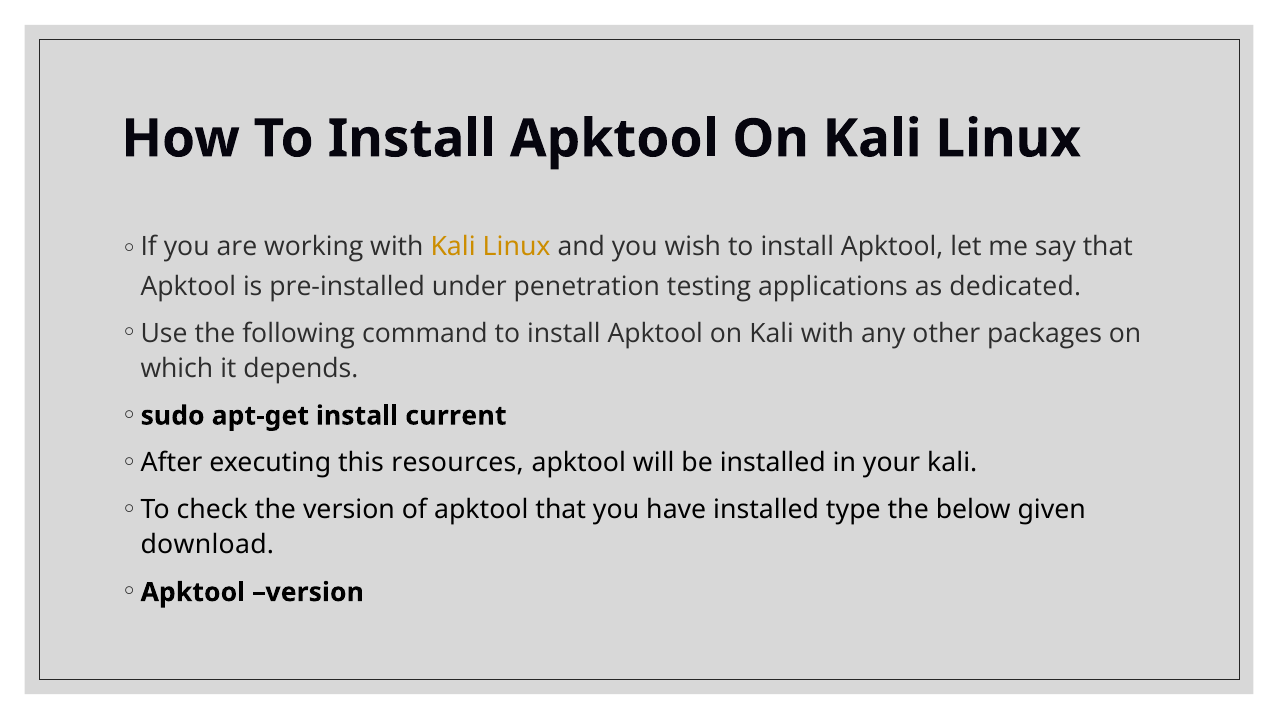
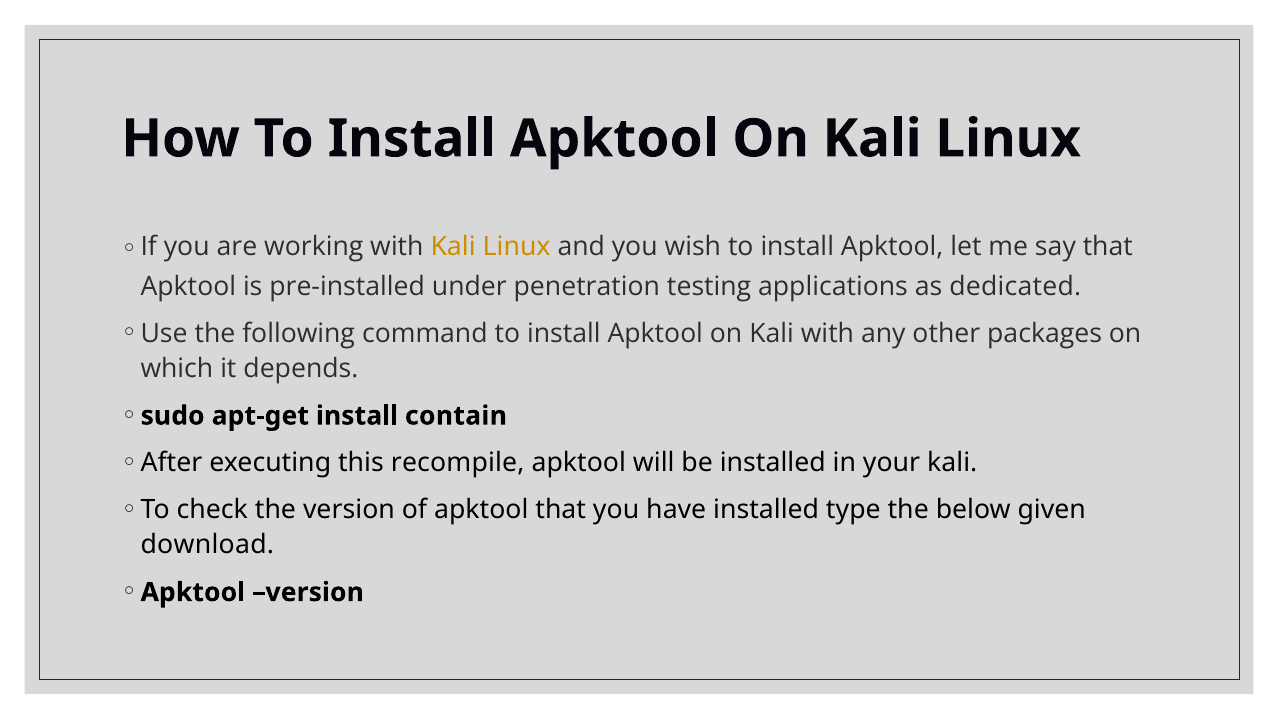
current: current -> contain (456, 416)
resources: resources -> recompile (458, 463)
